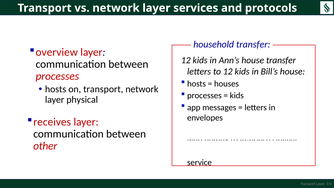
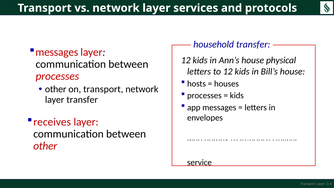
overview: overview -> messages (57, 52)
house transfer: transfer -> physical (281, 60)
hosts: hosts -> other (56, 89)
layer physical: physical -> transfer (82, 100)
